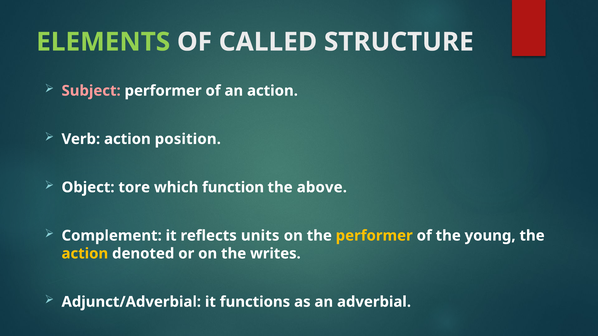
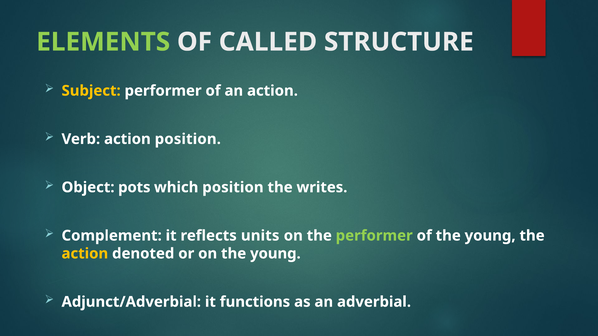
Subject colour: pink -> yellow (91, 91)
tore: tore -> pots (134, 188)
which function: function -> position (233, 188)
above: above -> writes (322, 188)
performer colour: yellow -> light green (374, 236)
on the writes: writes -> young (275, 254)
